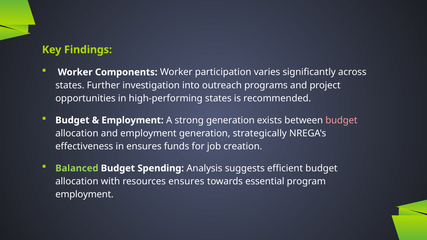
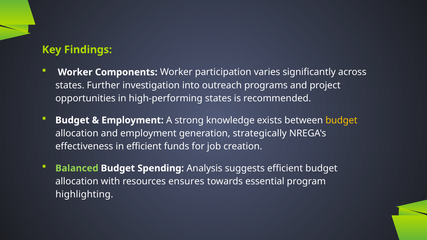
strong generation: generation -> knowledge (230, 120)
budget colour: pink -> yellow (341, 120)
in ensures: ensures -> efficient (144, 146)
employment: employment -> highlighting (84, 195)
